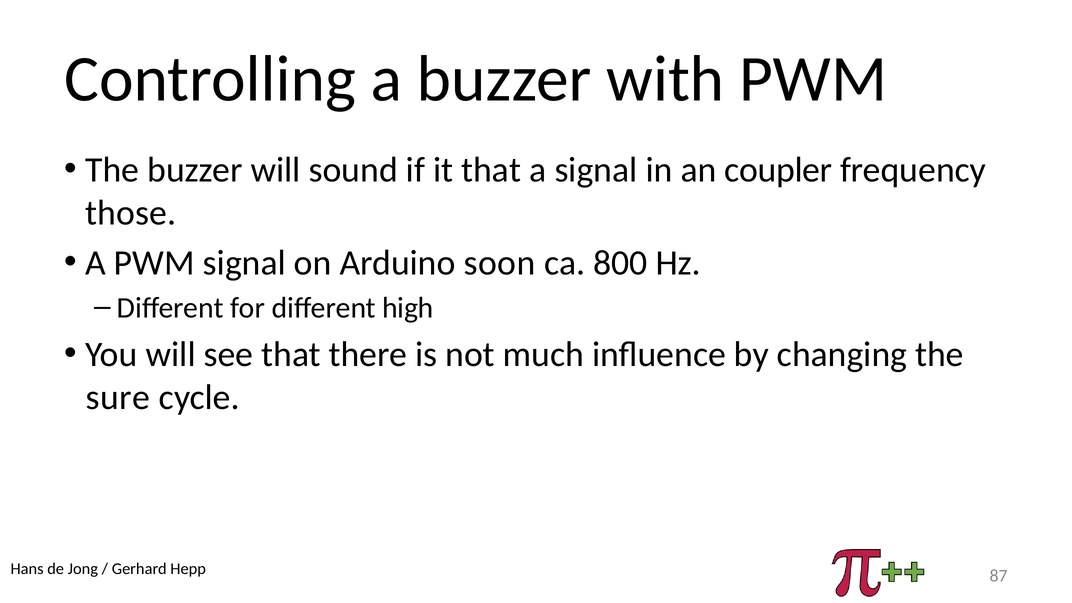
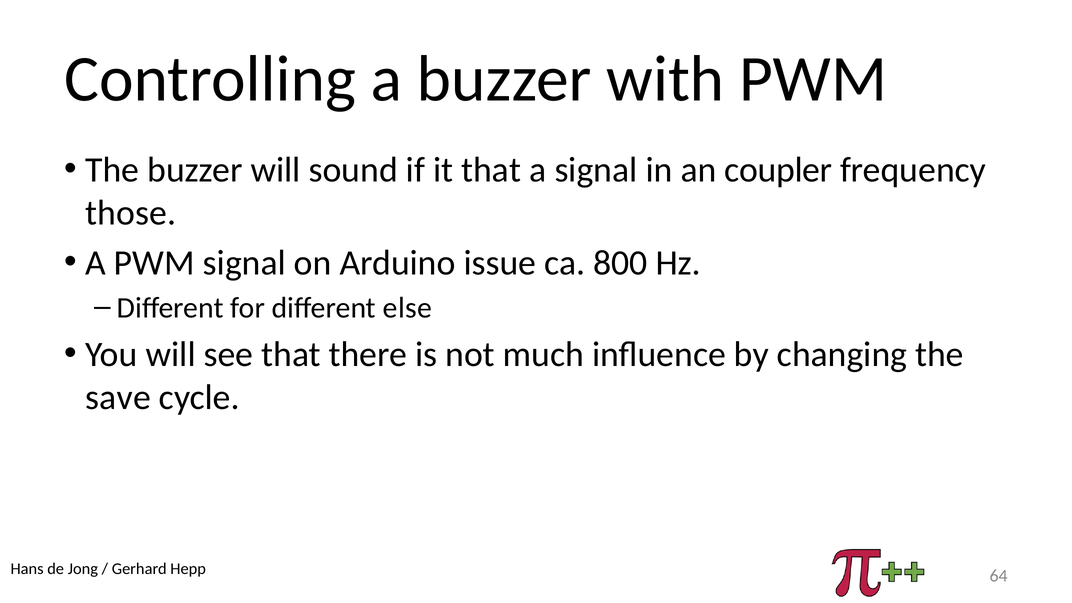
soon: soon -> issue (500, 263)
high: high -> else (407, 308)
sure: sure -> save (118, 398)
87: 87 -> 64 (999, 576)
